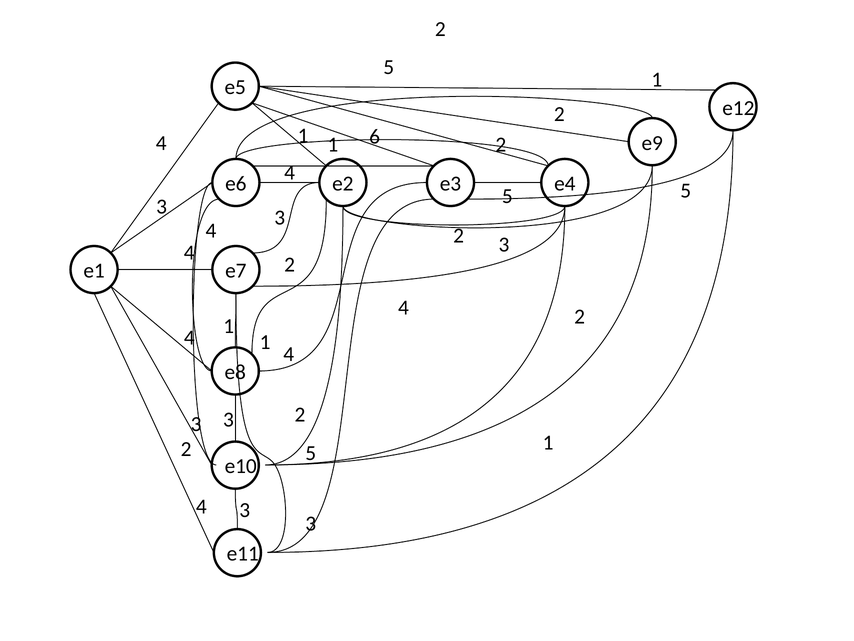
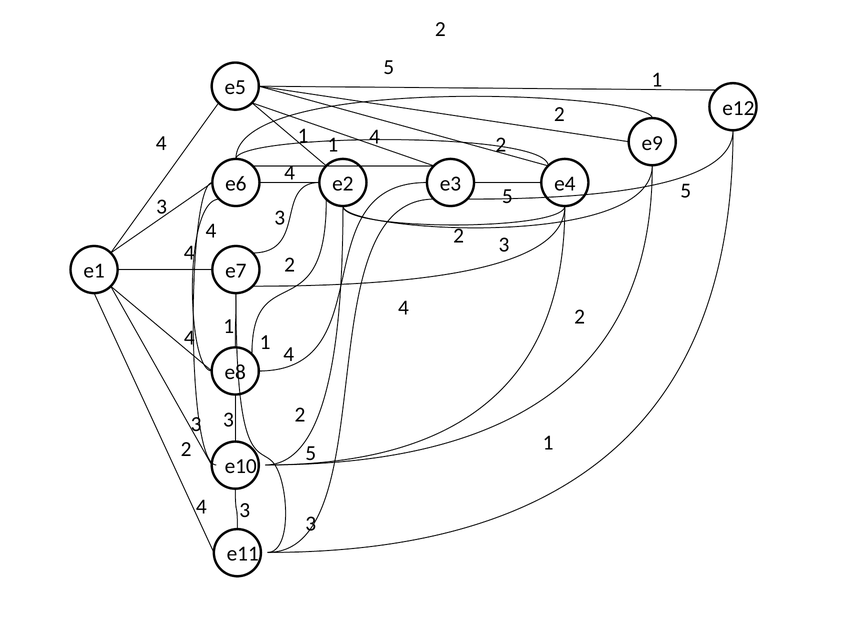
6: 6 -> 4 (375, 137)
